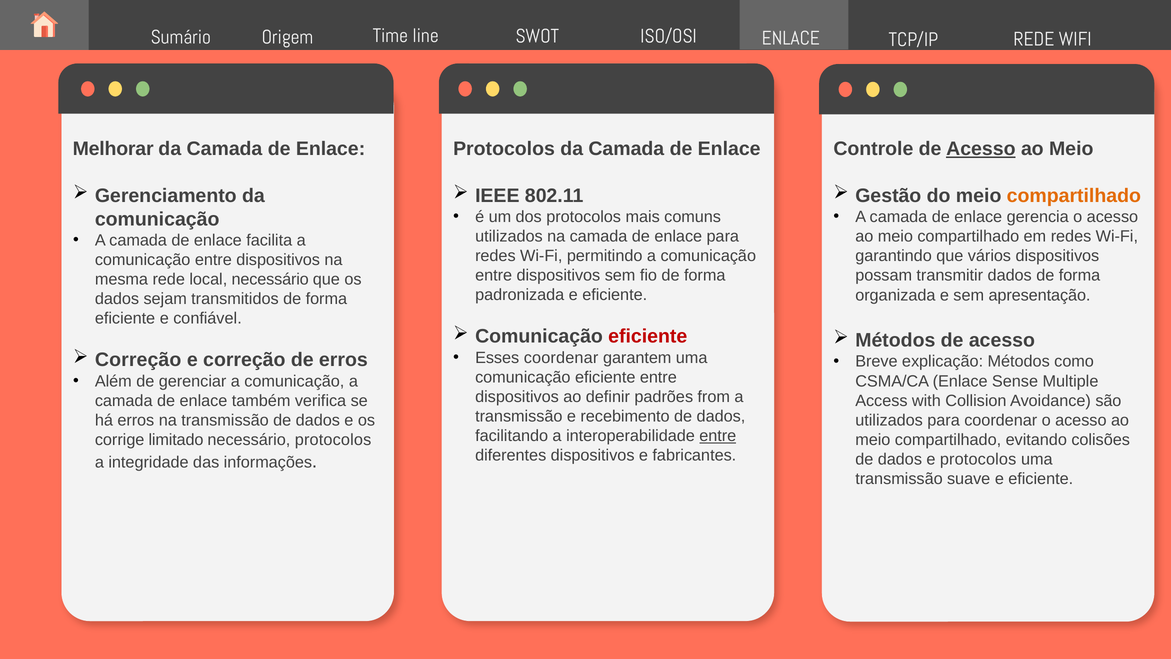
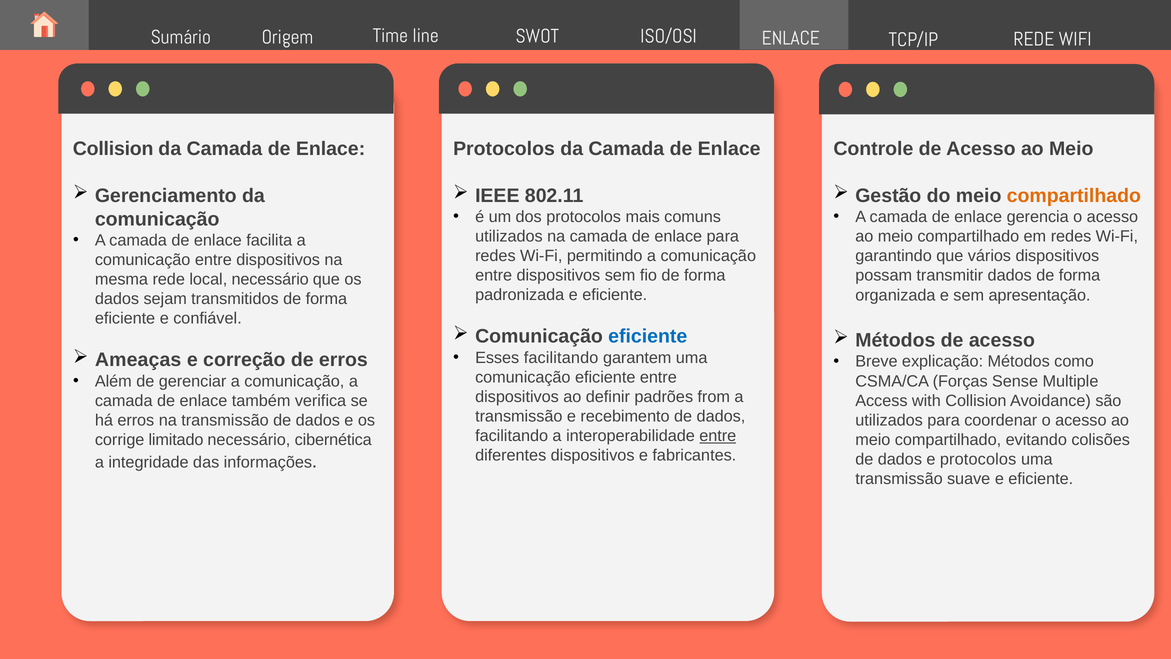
Melhorar: Melhorar -> Collision (113, 149)
Acesso underline: present -> none (981, 149)
eficiente colour: red -> blue (648, 336)
Esses coordenar: coordenar -> facilitando (561, 358)
Correção: Correção -> Ameaças (138, 360)
CSMA/CA Enlace: Enlace -> Forças (960, 381)
necessário protocolos: protocolos -> cibernética (333, 440)
